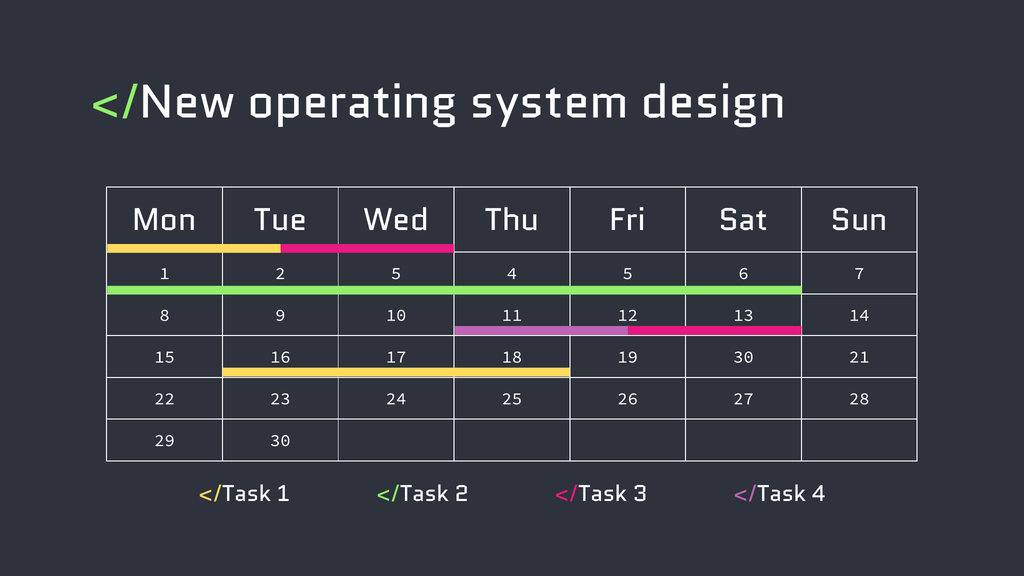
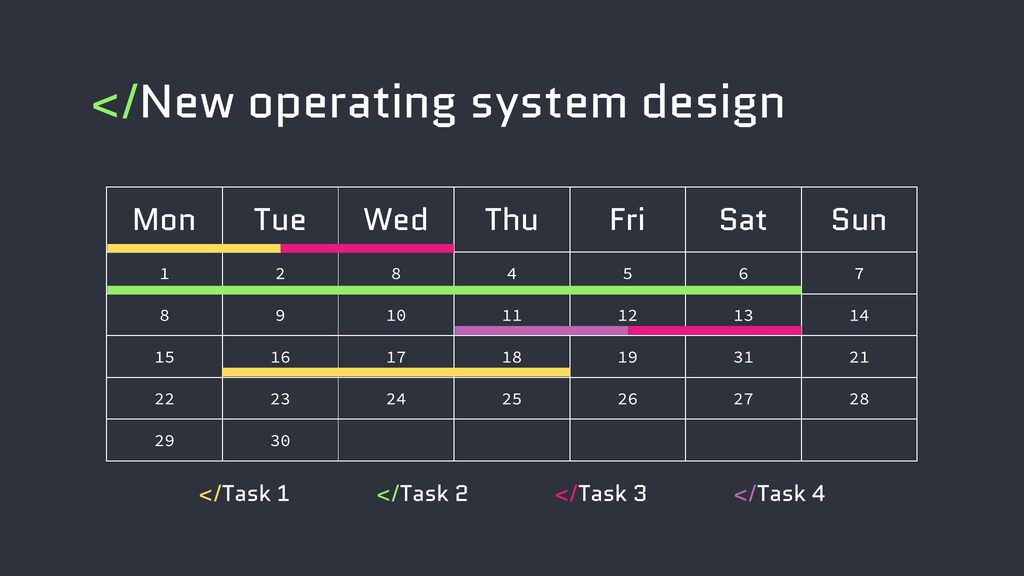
2 5: 5 -> 8 (396, 273)
19 30: 30 -> 31 (743, 357)
